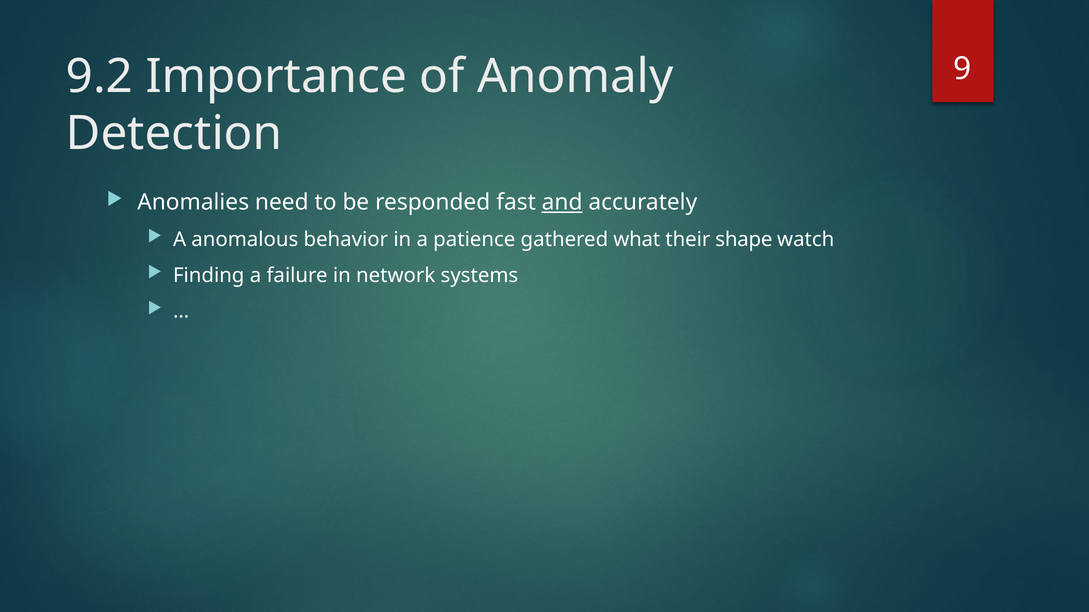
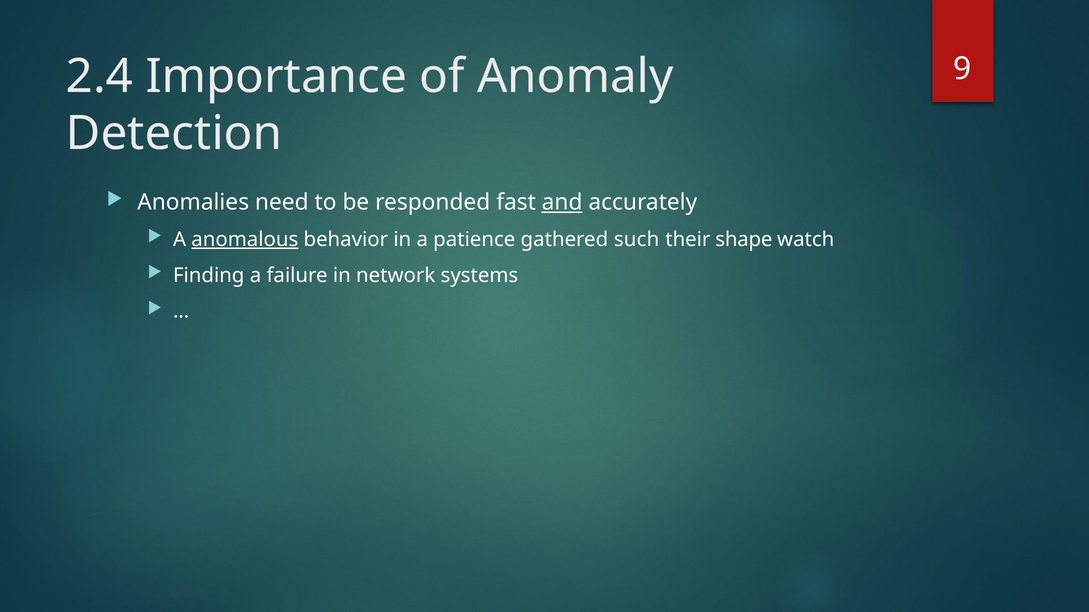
9.2: 9.2 -> 2.4 (100, 76)
anomalous underline: none -> present (245, 240)
what: what -> such (637, 240)
